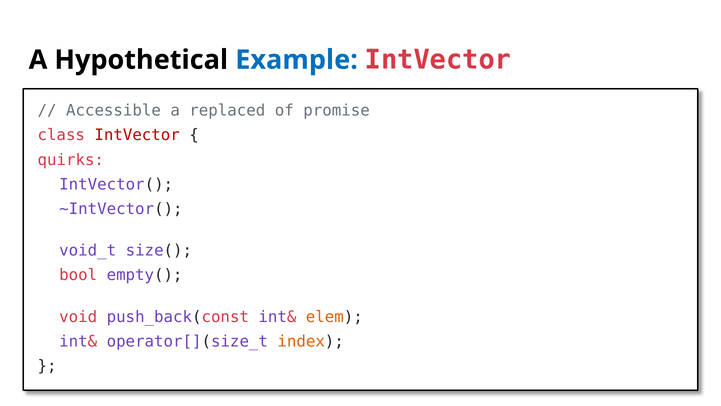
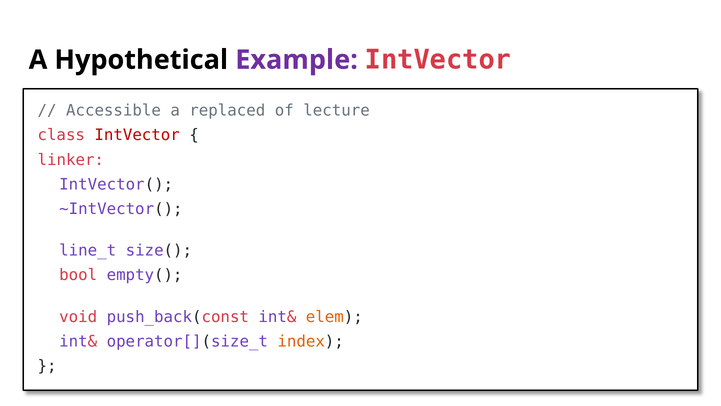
Example colour: blue -> purple (297, 60)
promise: promise -> lecture (337, 111)
quirks: quirks -> linker (71, 160)
void_t: void_t -> line_t (88, 250)
